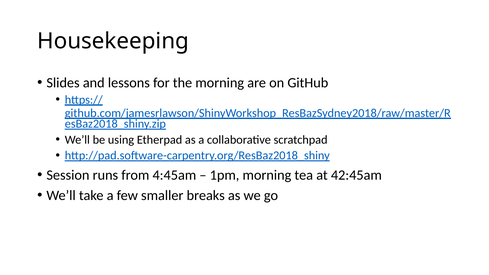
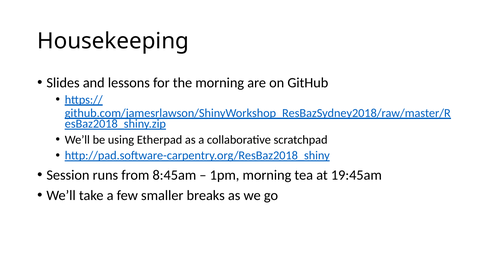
4:45am: 4:45am -> 8:45am (174, 175)
42:45am: 42:45am -> 19:45am (356, 175)
